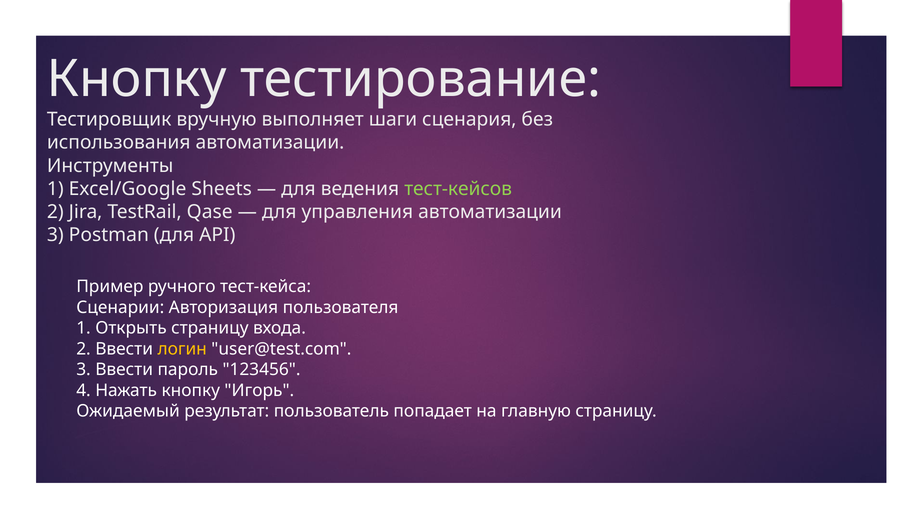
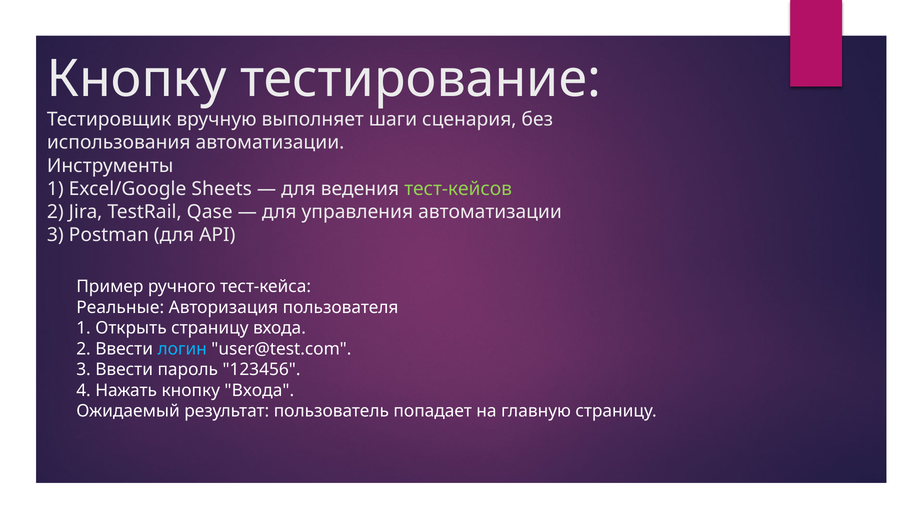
Сценарии: Сценарии -> Реальные (120, 308)
логин colour: yellow -> light blue (182, 349)
кнопку Игорь: Игорь -> Входа (259, 391)
